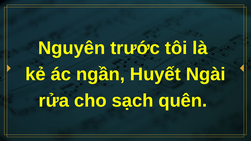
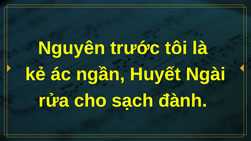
quên: quên -> đành (183, 101)
